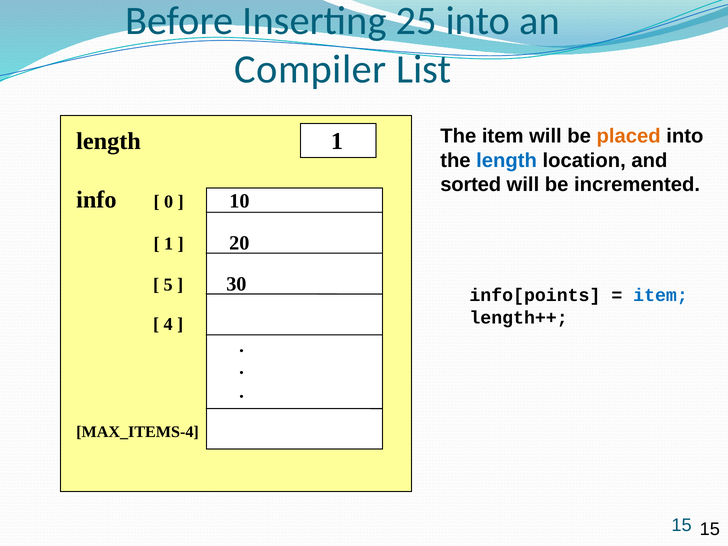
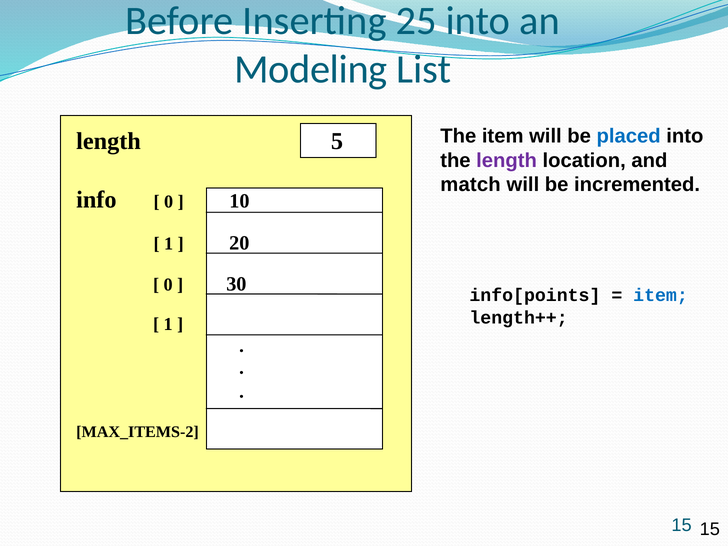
Compiler: Compiler -> Modeling (311, 70)
placed colour: orange -> blue (629, 136)
length 1: 1 -> 5 (337, 141)
length colour: blue -> purple (507, 160)
sorted: sorted -> match (471, 185)
5: 5 -> 0 (168, 285)
4: 4 -> 1 (168, 324)
MAX_ITEMS-4: MAX_ITEMS-4 -> MAX_ITEMS-2 (138, 432)
